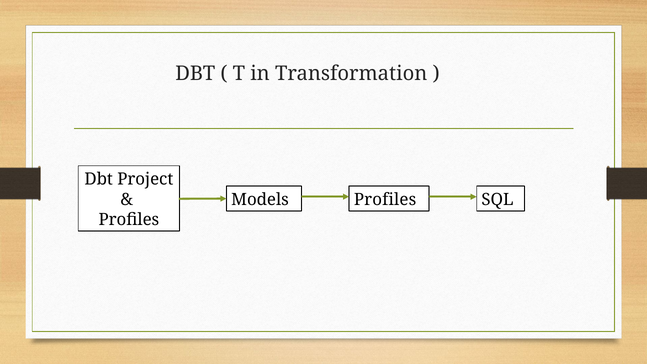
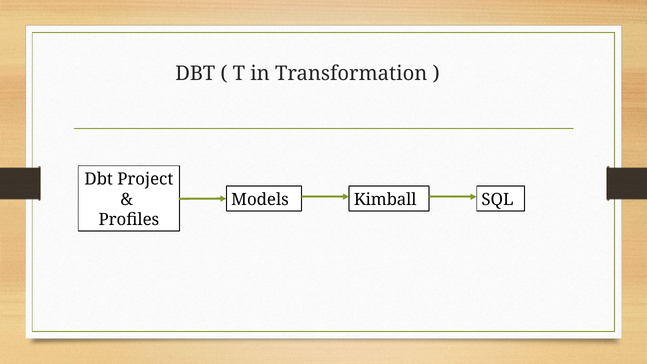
Models Profiles: Profiles -> Kimball (385, 200)
